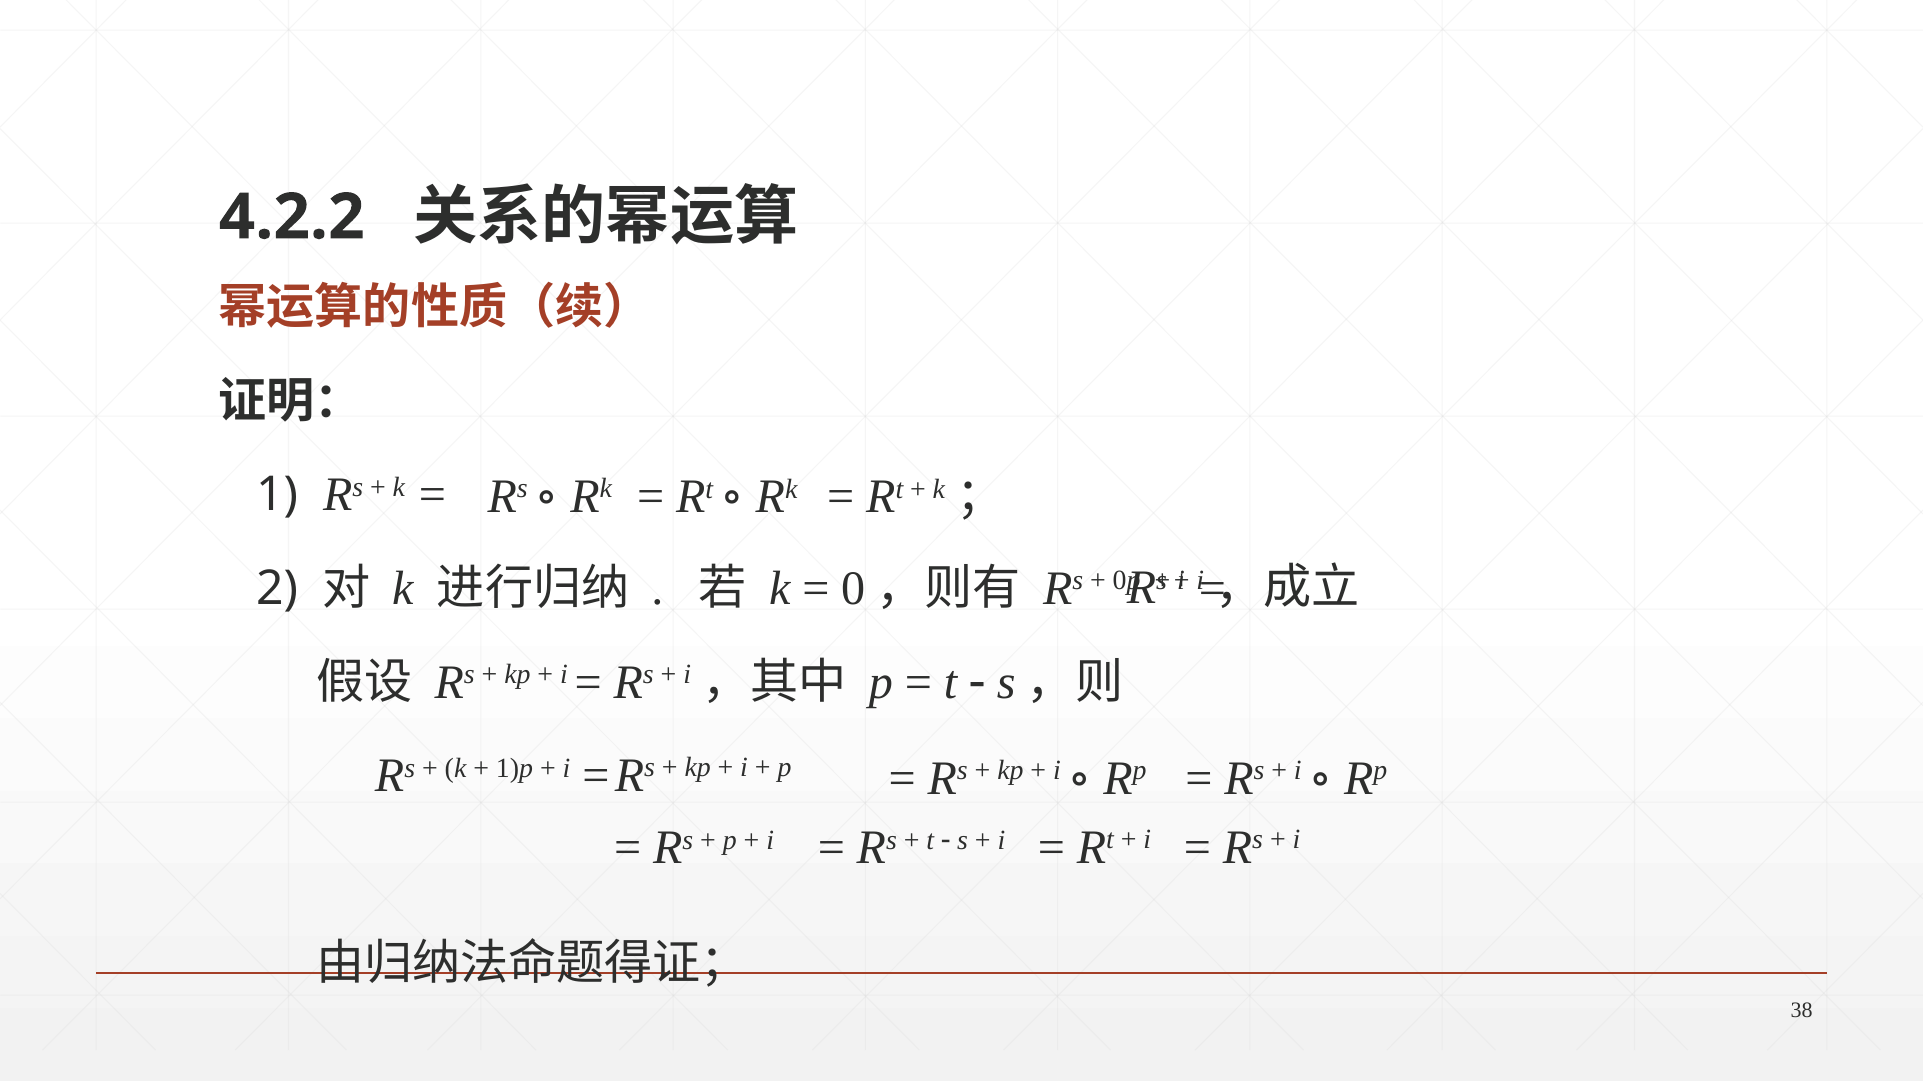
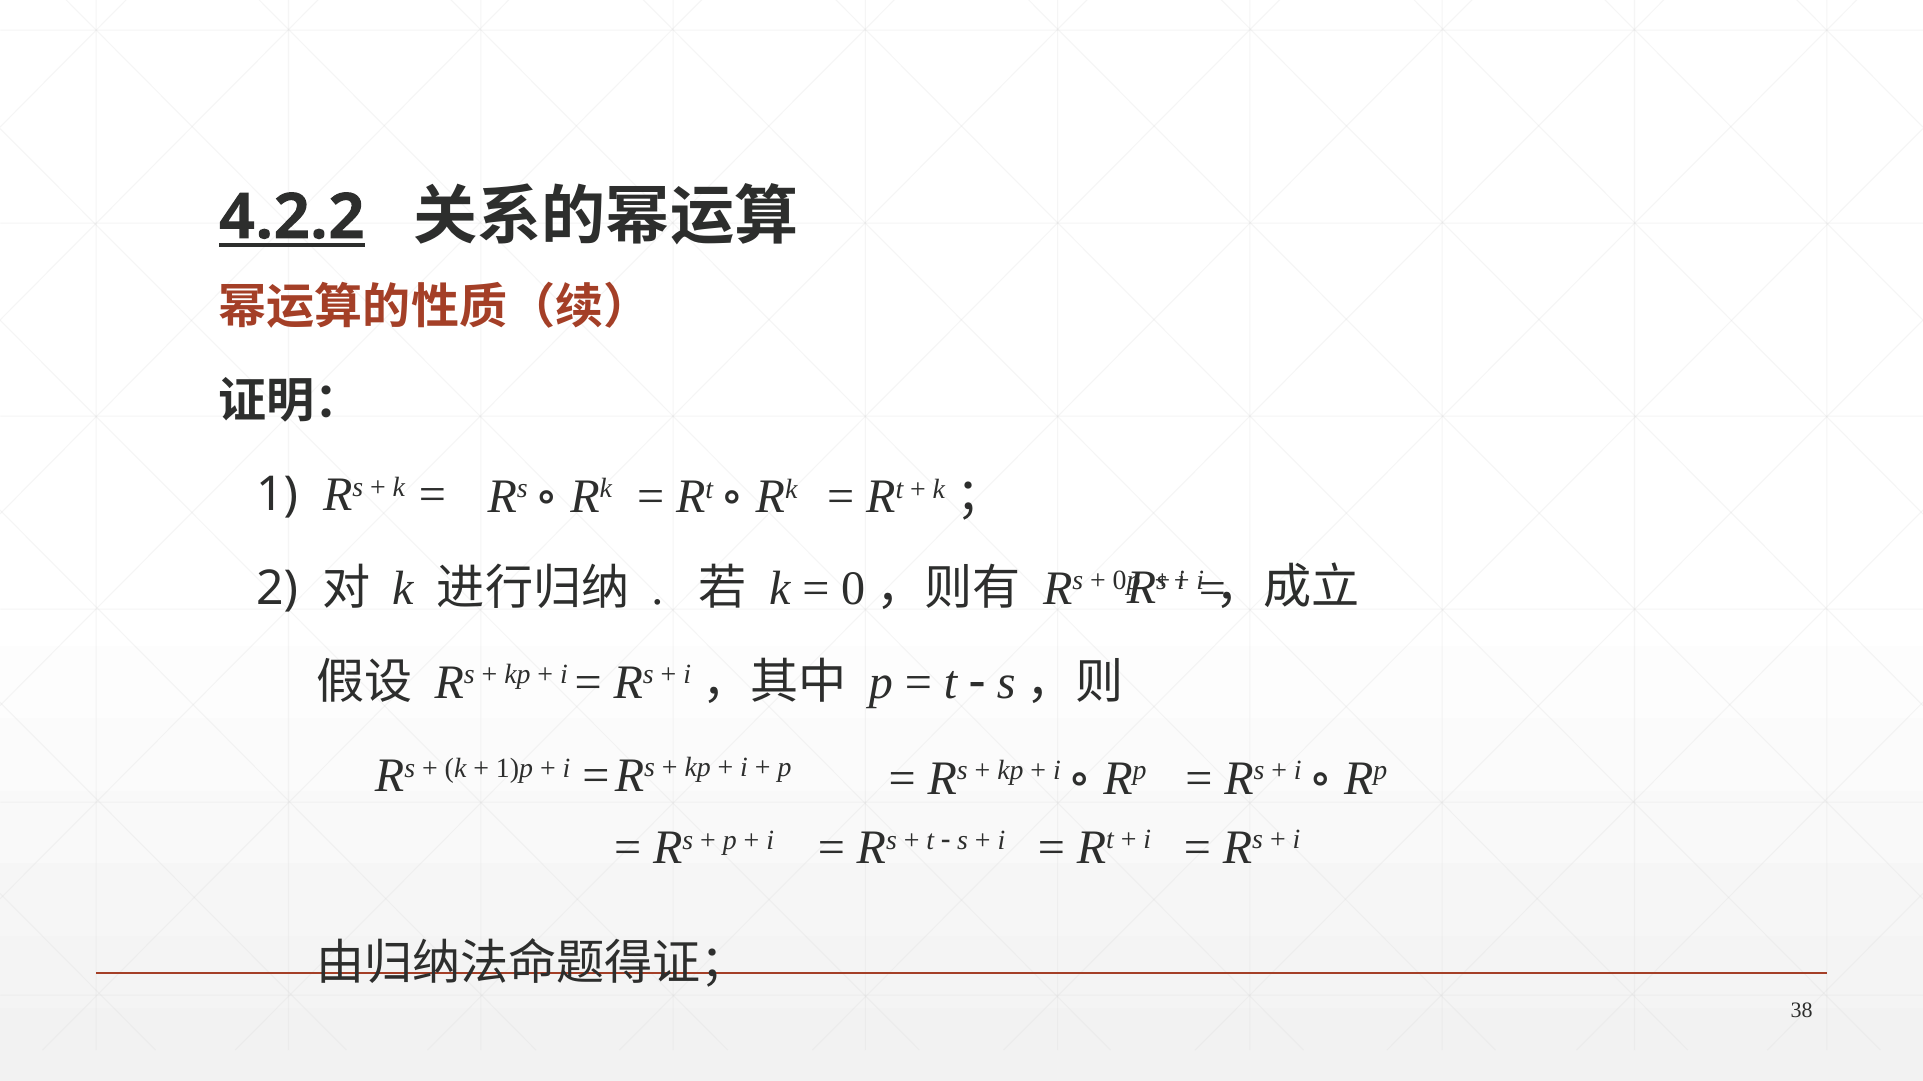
4.2.2 underline: none -> present (292, 217)
